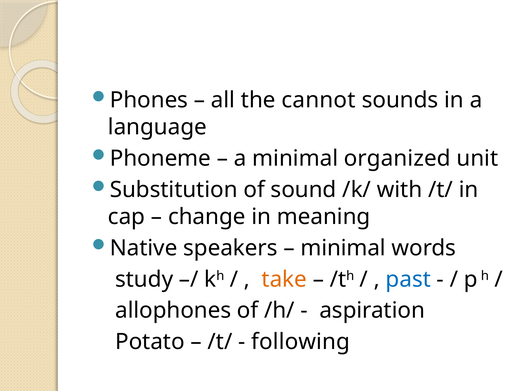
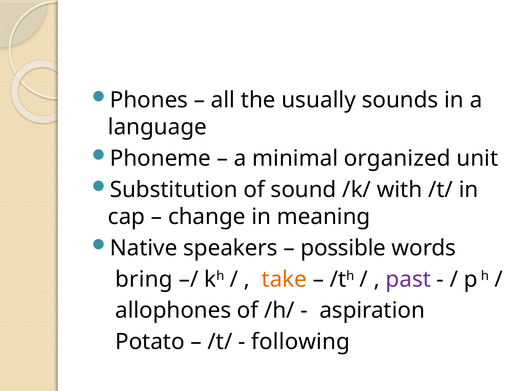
cannot: cannot -> usually (319, 100)
minimal: minimal -> possible (343, 248)
study: study -> bring (144, 280)
past colour: blue -> purple (408, 280)
